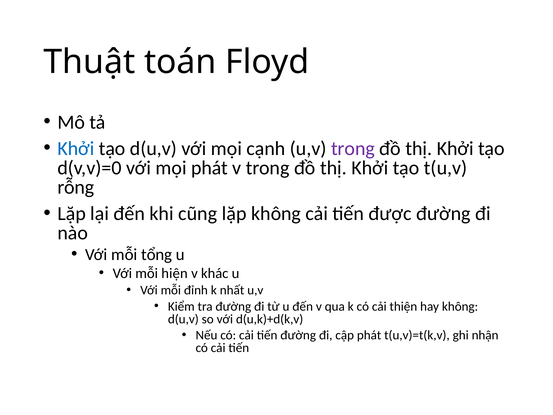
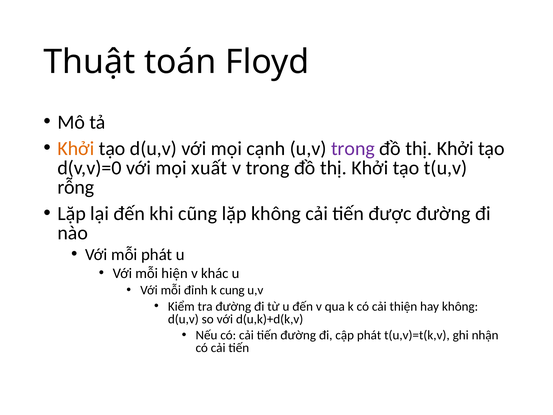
Khởi colour: blue -> orange (76, 148)
mọi phát: phát -> xuất (209, 168)
mỗi tổng: tổng -> phát (157, 254)
nhất: nhất -> cung (232, 290)
